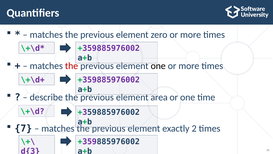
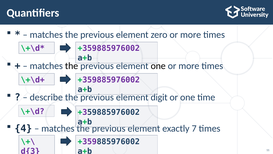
the colour: red -> black (72, 66)
area: area -> digit (159, 97)
7: 7 -> 4 (23, 128)
2: 2 -> 7 (194, 128)
